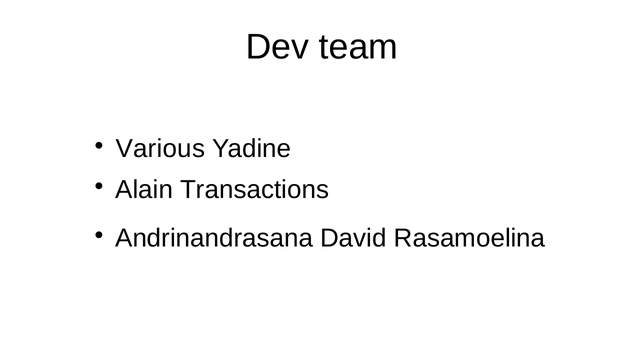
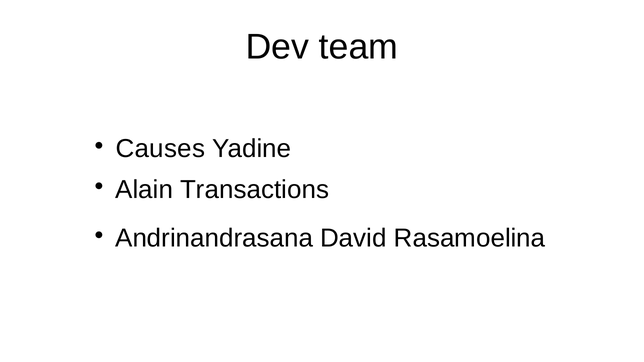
Various: Various -> Causes (160, 149)
